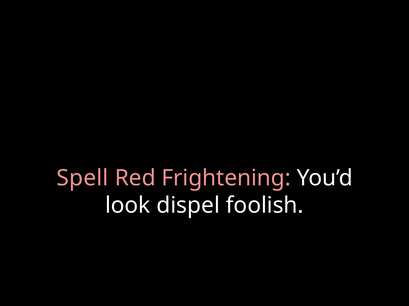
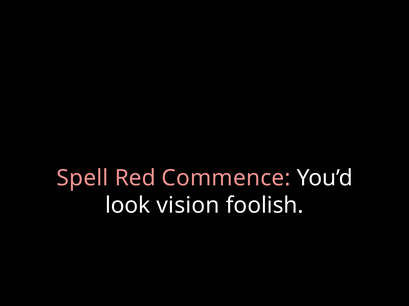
Frightening: Frightening -> Commence (226, 178)
dispel: dispel -> vision (188, 206)
